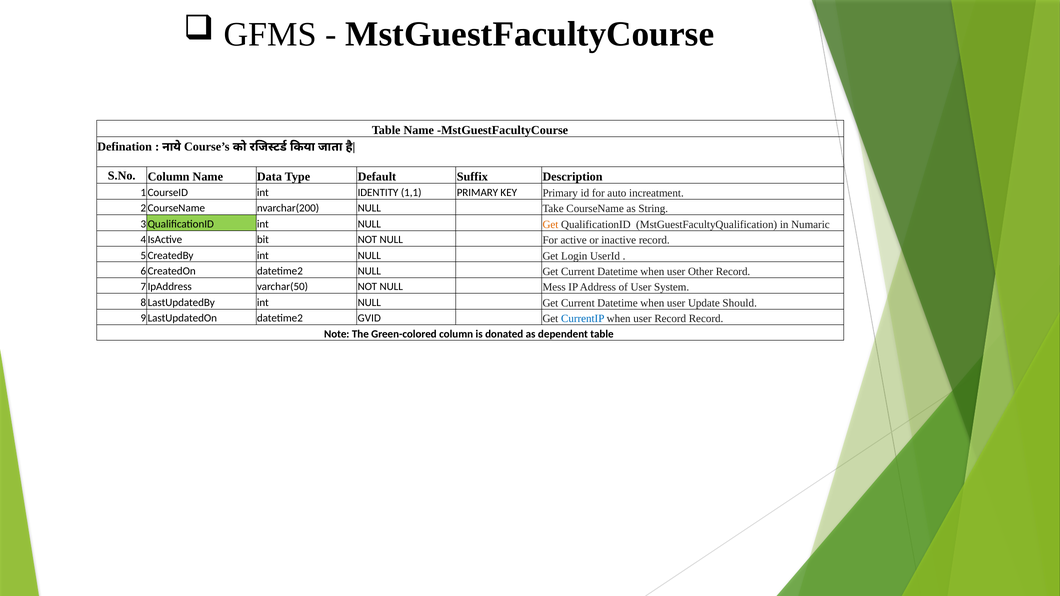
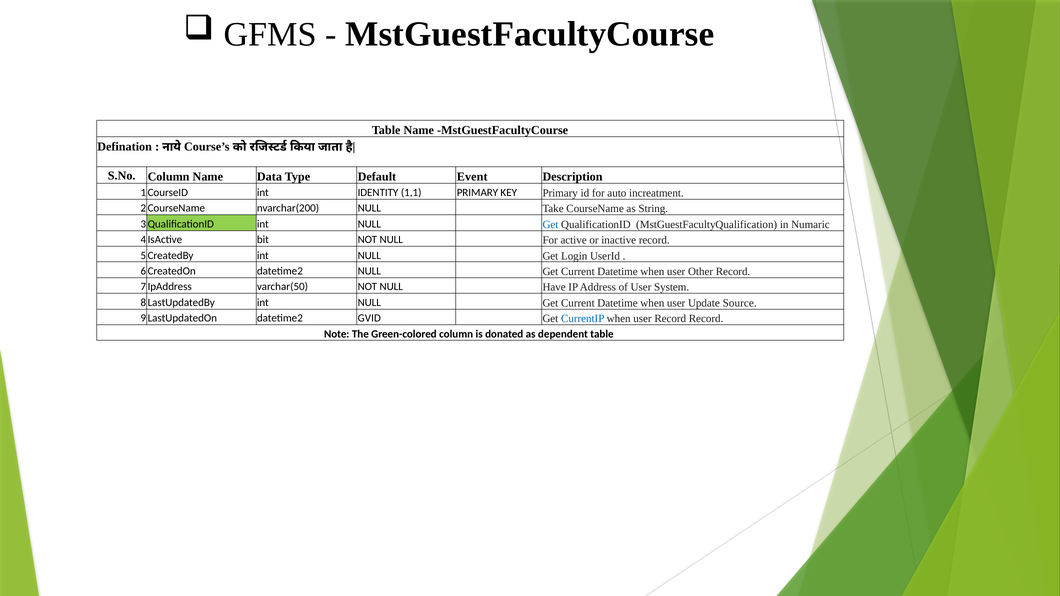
Suffix: Suffix -> Event (472, 177)
Get colour: orange -> blue (550, 225)
Mess: Mess -> Have (554, 287)
Should: Should -> Source (740, 303)
